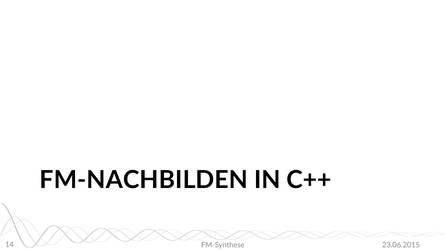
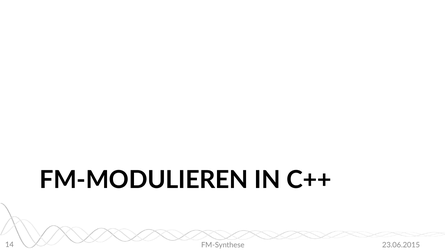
FM-NACHBILDEN: FM-NACHBILDEN -> FM-MODULIEREN (144, 180)
